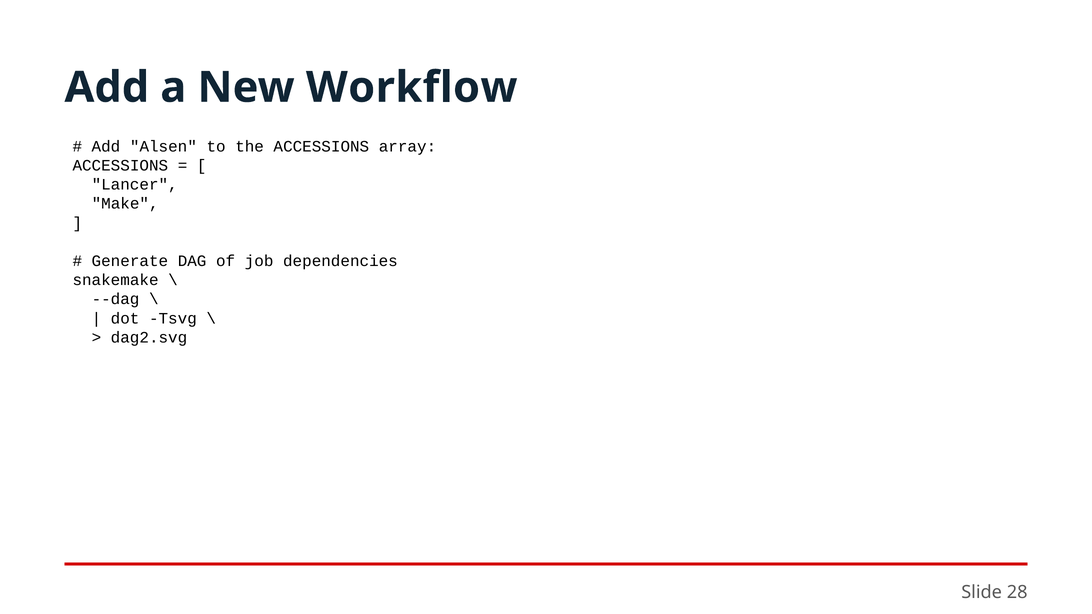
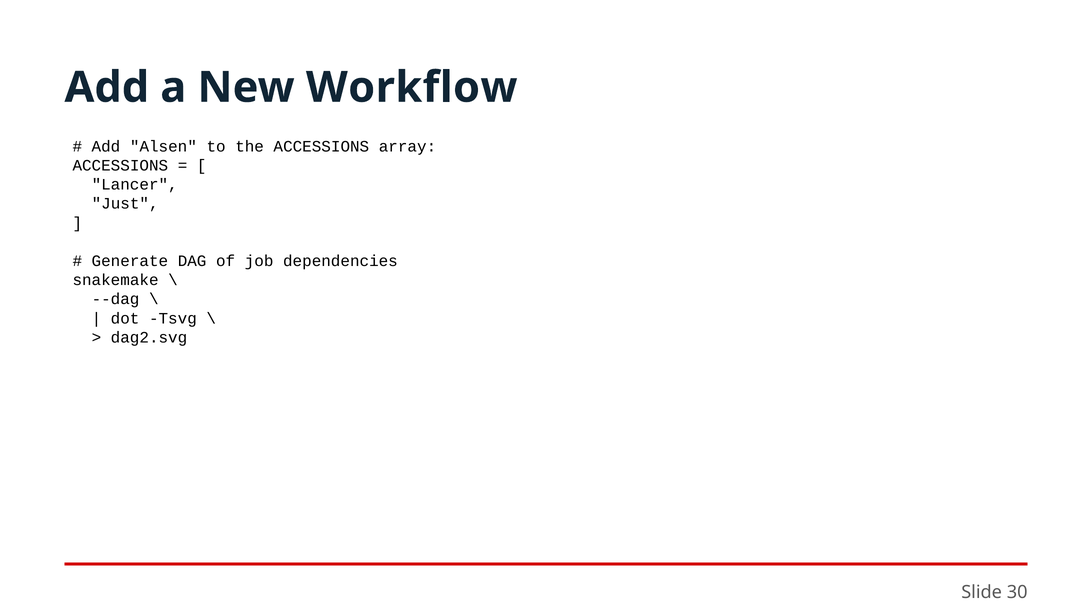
Make: Make -> Just (125, 204)
28: 28 -> 30 (1017, 593)
